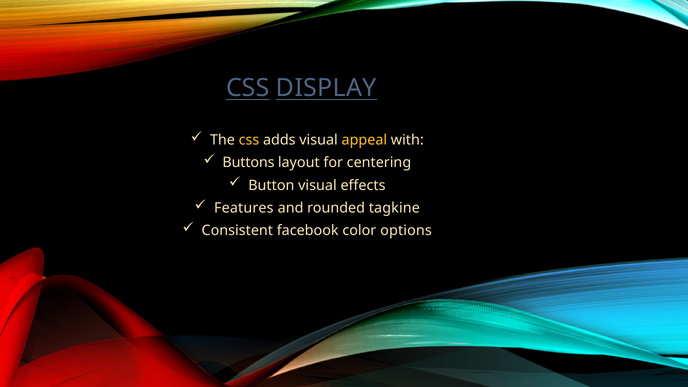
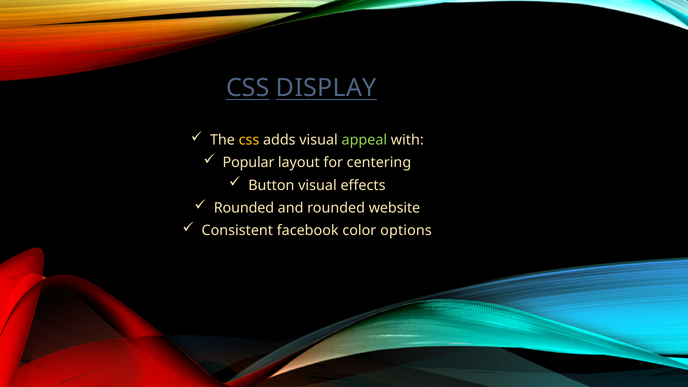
appeal colour: yellow -> light green (364, 140)
Buttons: Buttons -> Popular (249, 163)
Features: Features -> Rounded (244, 208)
tagkine: tagkine -> website (394, 208)
